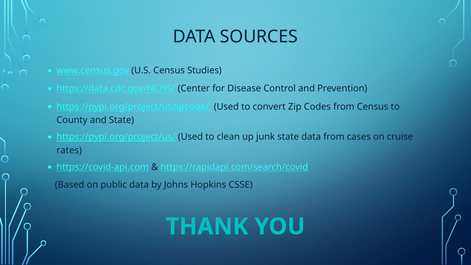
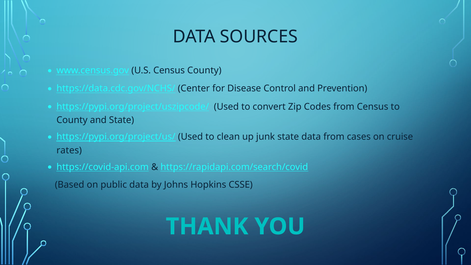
Census Studies: Studies -> County (204, 70)
